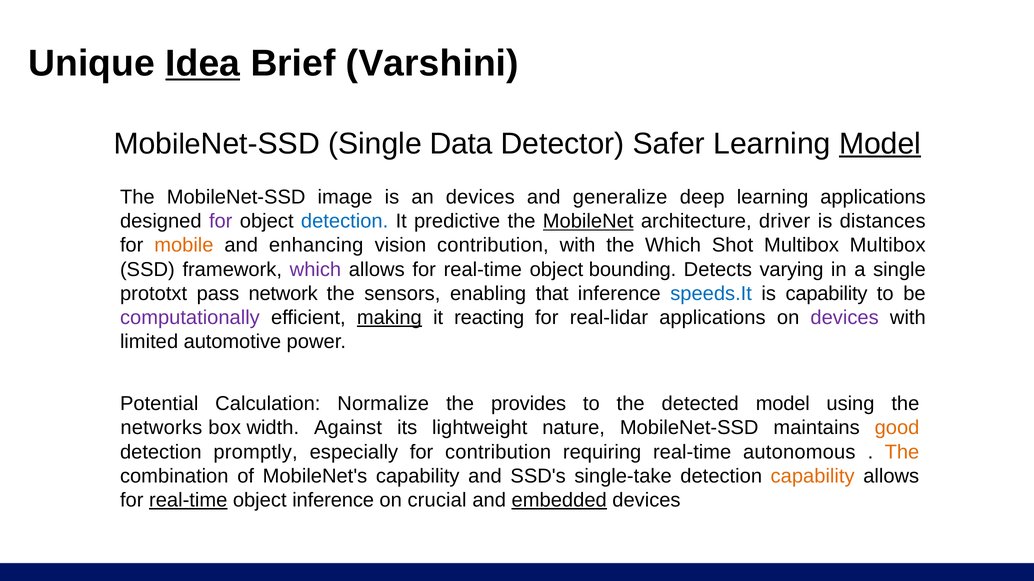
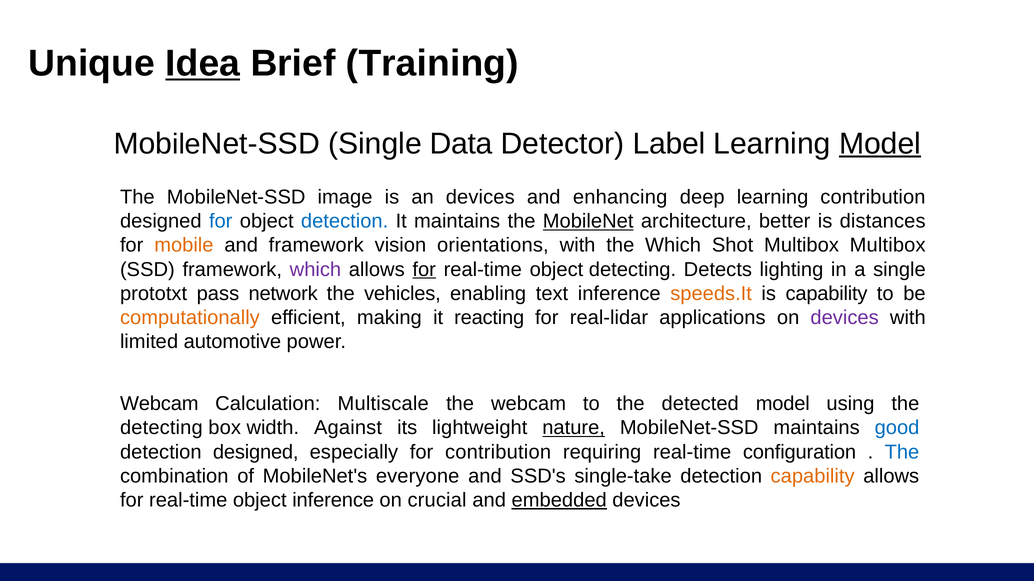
Varshini: Varshini -> Training (432, 63)
Safer: Safer -> Label (669, 144)
generalize: generalize -> enhancing (620, 197)
learning applications: applications -> contribution (873, 197)
for colour: purple -> blue (221, 221)
It predictive: predictive -> maintains (457, 221)
driver: driver -> better (785, 221)
and enhancing: enhancing -> framework (316, 246)
vision contribution: contribution -> orientations (493, 246)
for underline: none -> present (424, 270)
object bounding: bounding -> detecting (632, 270)
varying: varying -> lighting (791, 270)
sensors: sensors -> vehicles (402, 294)
that: that -> text (552, 294)
speeds.It colour: blue -> orange (711, 294)
computationally colour: purple -> orange (190, 318)
making underline: present -> none (389, 318)
Potential: Potential -> Webcam (159, 404)
Normalize: Normalize -> Multiscale (383, 404)
the provides: provides -> webcam (529, 404)
networks: networks -> detecting (161, 428)
nature underline: none -> present (574, 428)
good colour: orange -> blue (897, 428)
detection promptly: promptly -> designed (256, 452)
autonomous: autonomous -> configuration (799, 452)
The colour: orange -> blue (902, 452)
MobileNet's capability: capability -> everyone (418, 477)
real-time underline: present -> none (188, 501)
